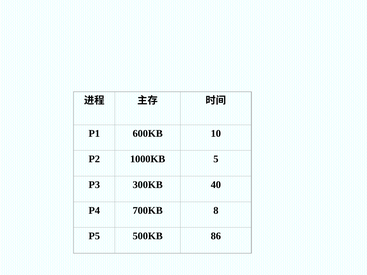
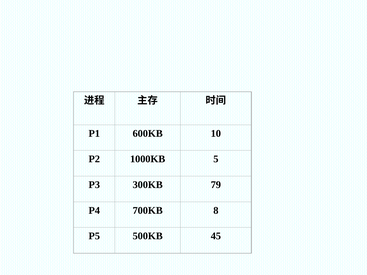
40: 40 -> 79 (216, 185)
86: 86 -> 45 (216, 236)
